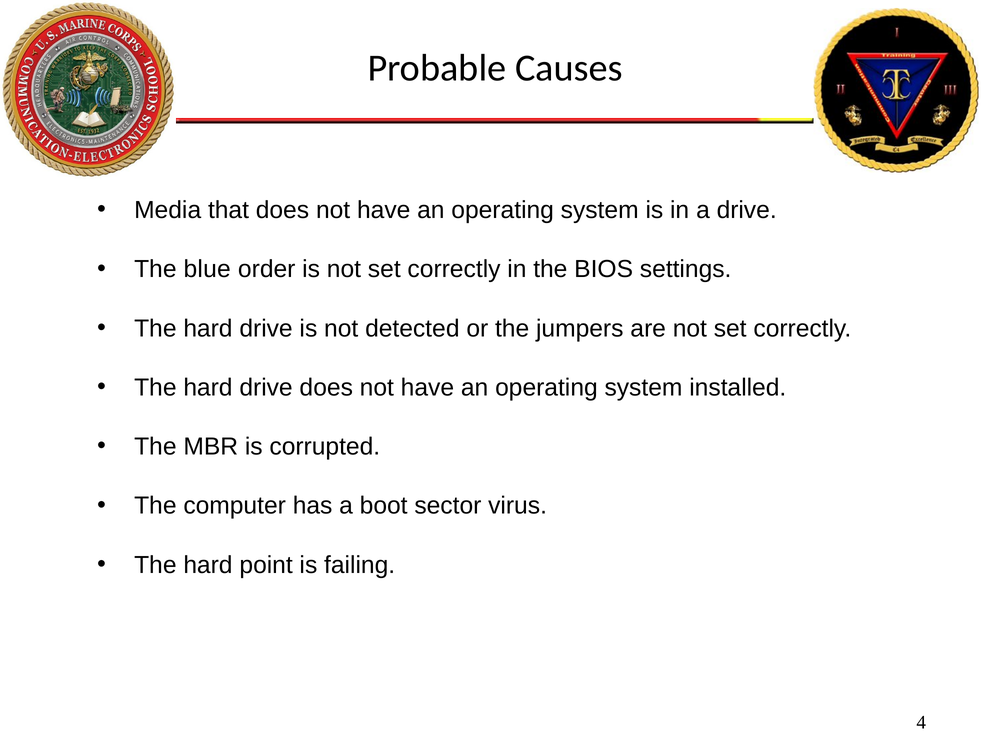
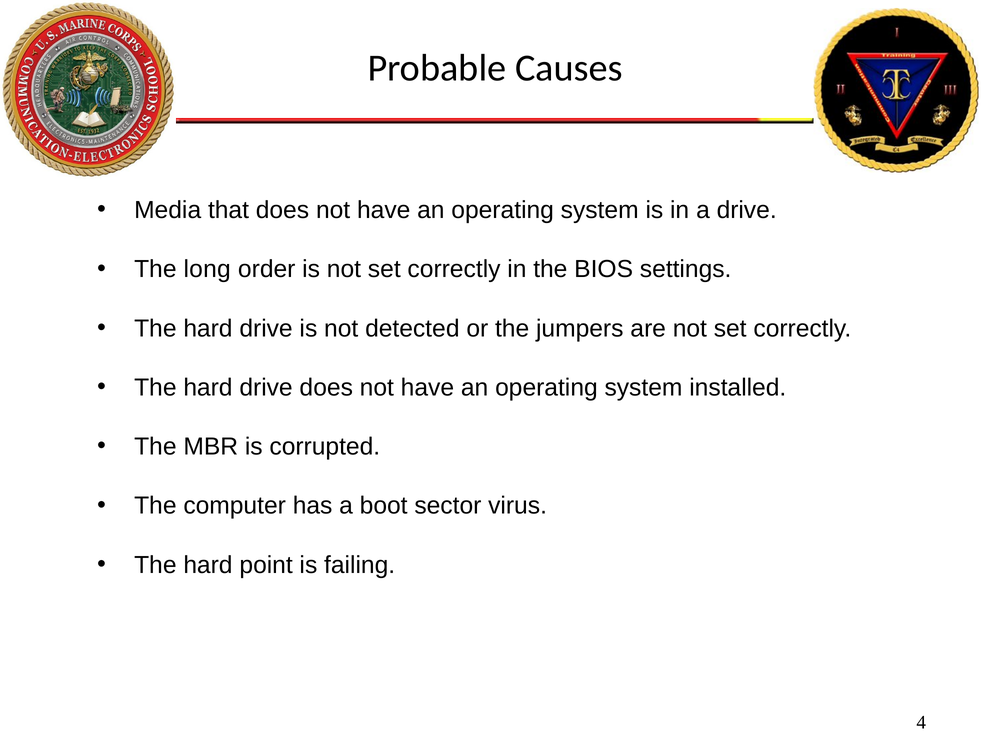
blue: blue -> long (207, 269)
